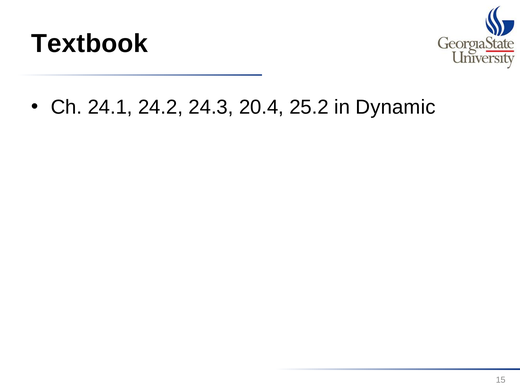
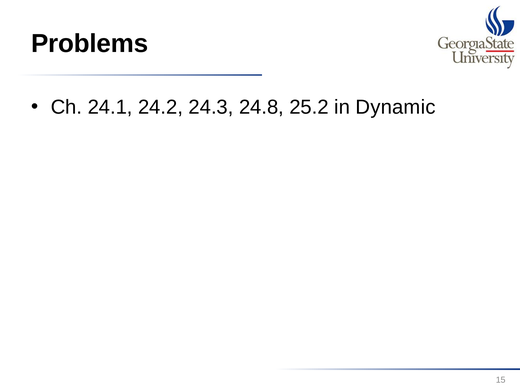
Textbook: Textbook -> Problems (90, 44)
20.4: 20.4 -> 24.8 (261, 107)
